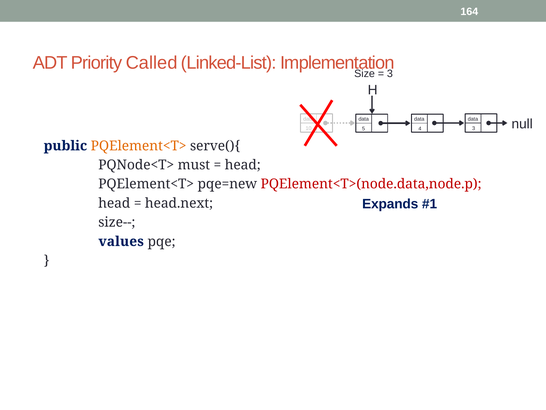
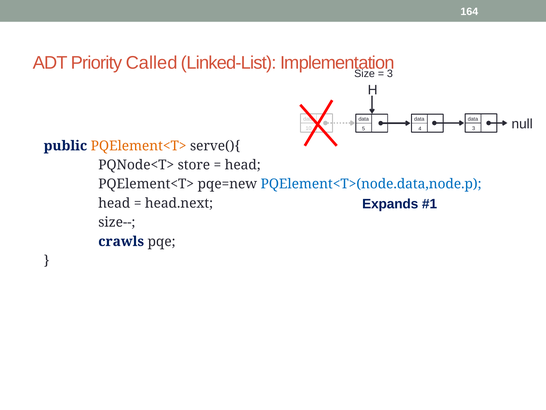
must: must -> store (194, 165)
PQElement<T>(node.data,node.p colour: red -> blue (371, 184)
values: values -> crawls (121, 241)
